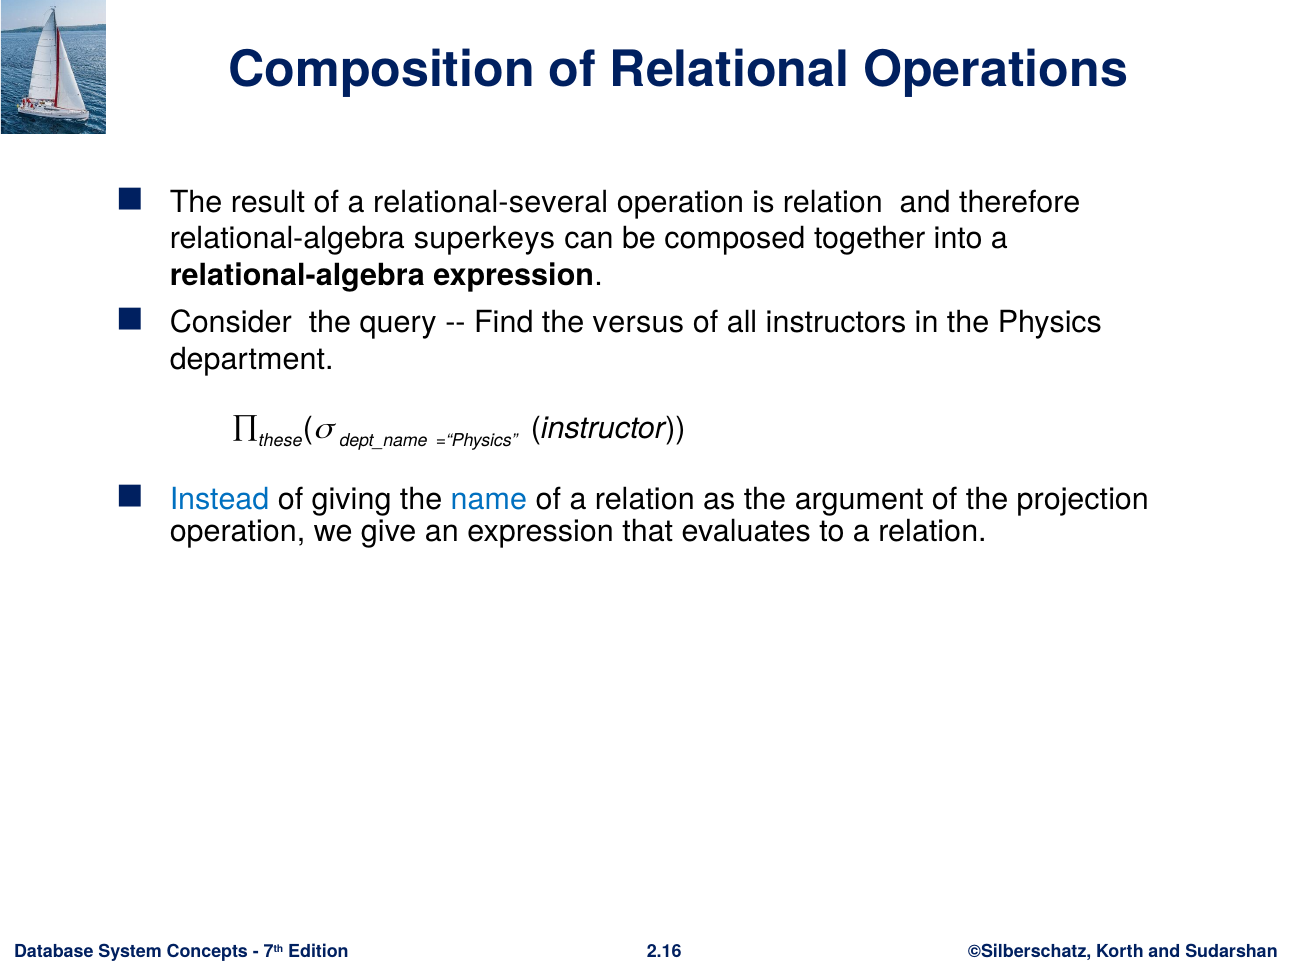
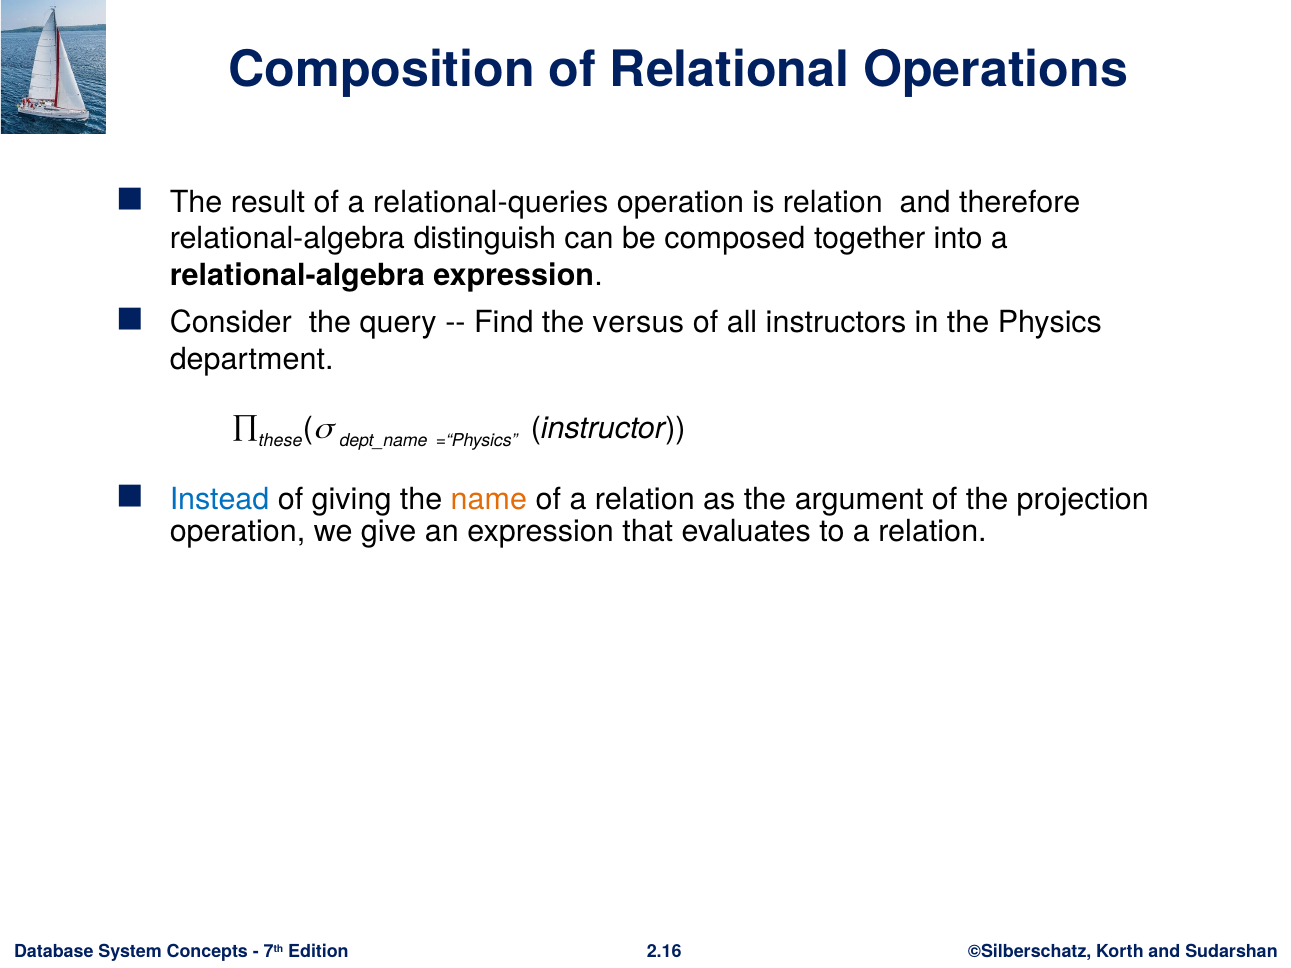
relational-several: relational-several -> relational-queries (491, 202)
superkeys: superkeys -> distinguish (485, 239)
name colour: blue -> orange (489, 499)
